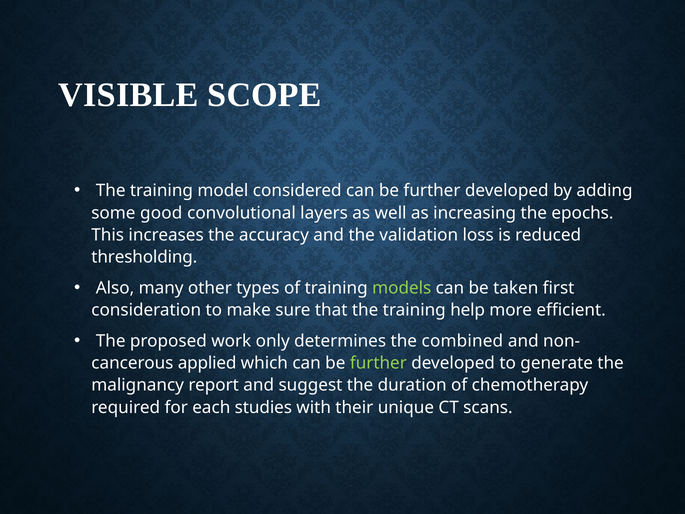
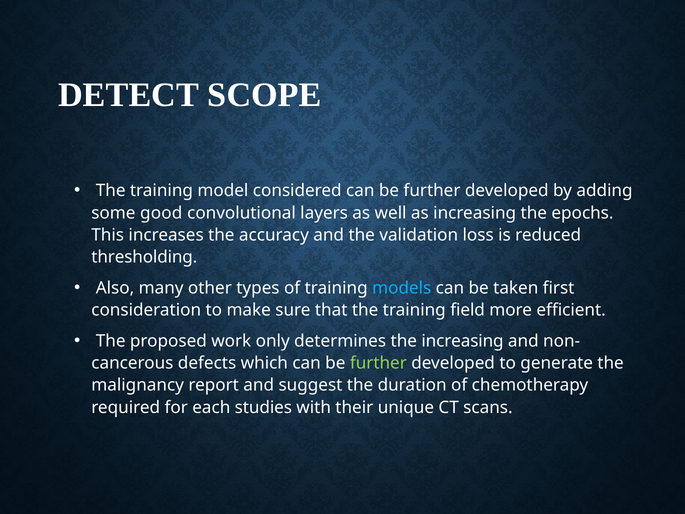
VISIBLE: VISIBLE -> DETECT (129, 95)
models colour: light green -> light blue (402, 288)
help: help -> field (468, 310)
the combined: combined -> increasing (463, 341)
applied: applied -> defects (207, 363)
